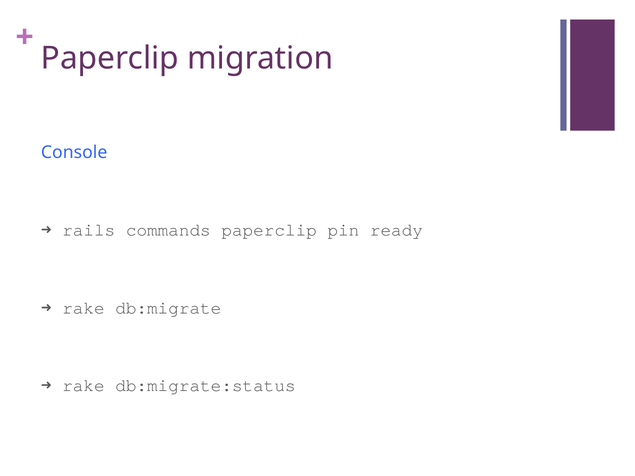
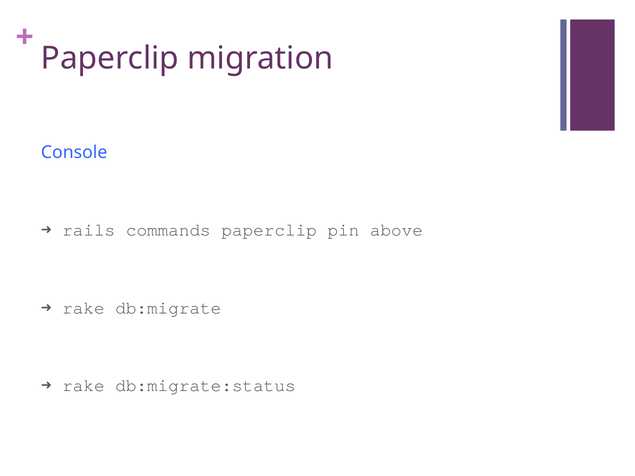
ready: ready -> above (396, 230)
